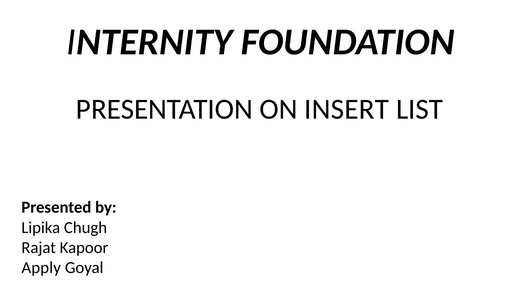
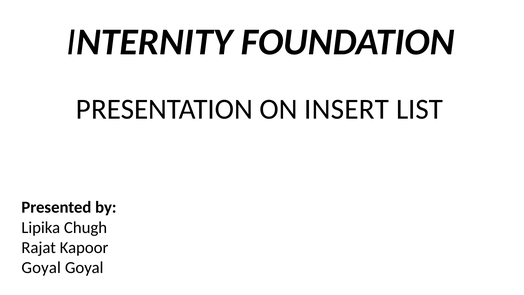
Apply: Apply -> Goyal (41, 267)
